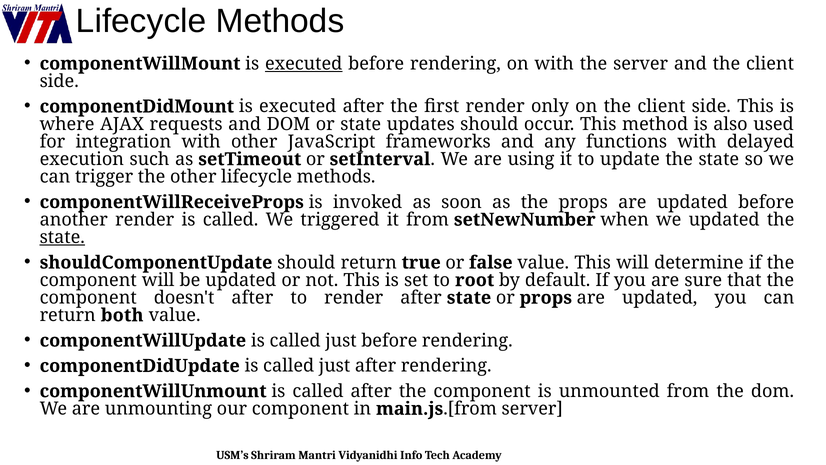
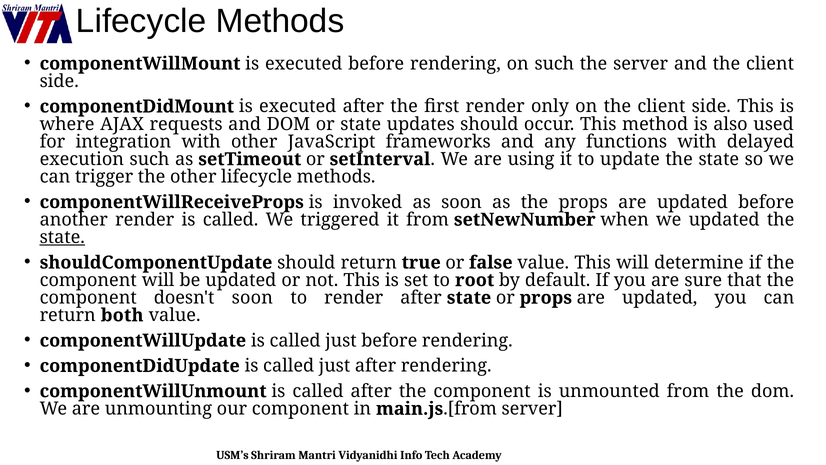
executed underline: present -> none (304, 64)
on with: with -> such (554, 64)
doesn't after: after -> soon (252, 297)
